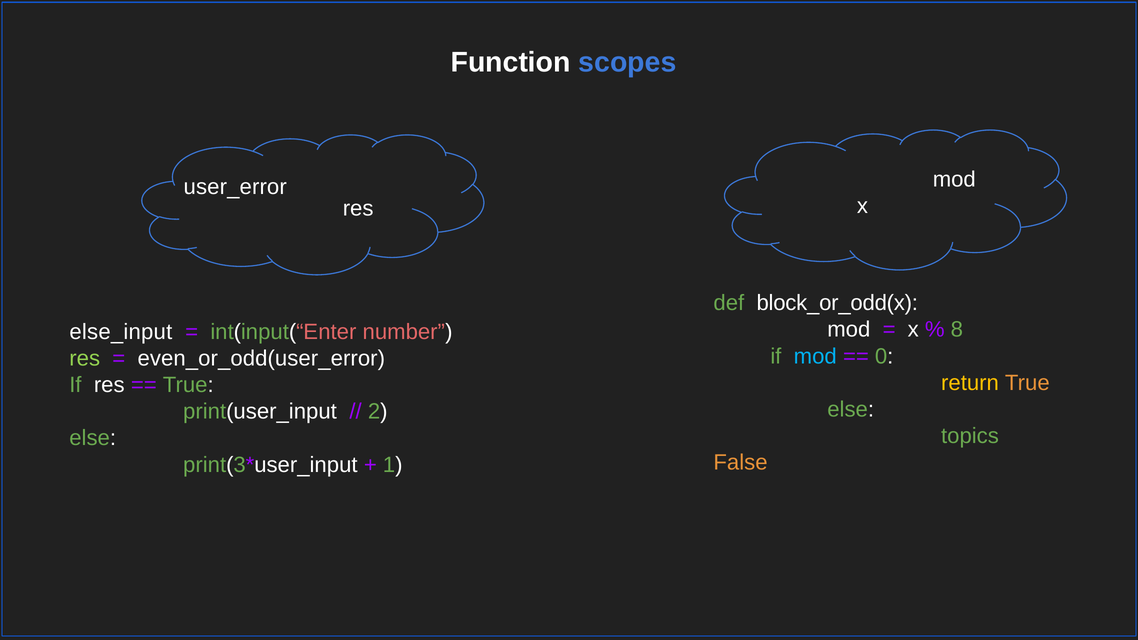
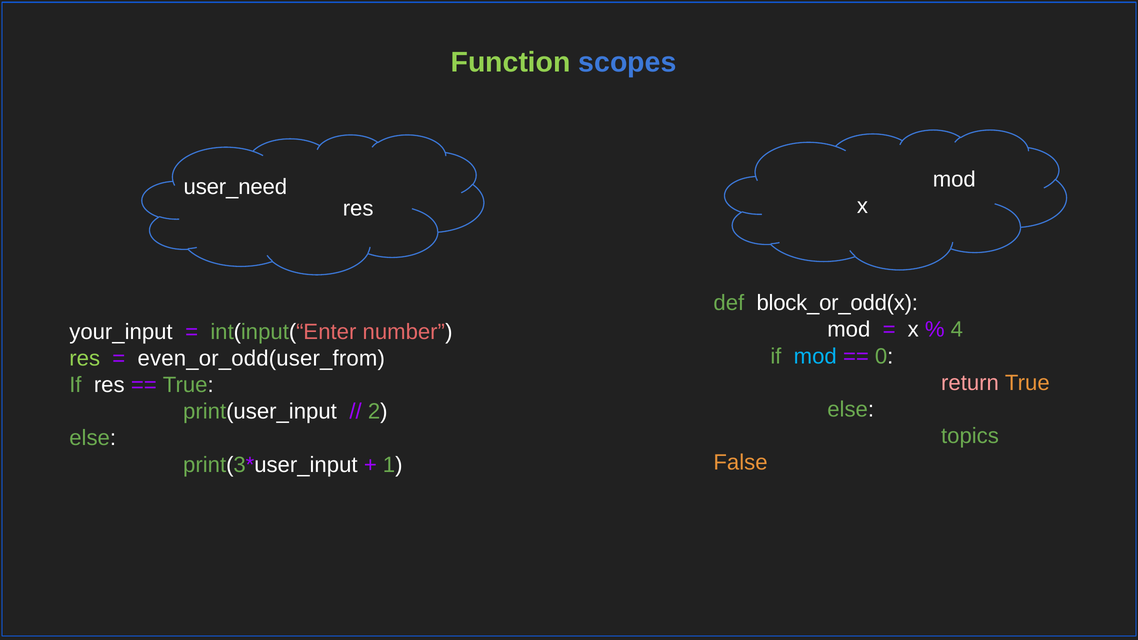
Function colour: white -> light green (511, 62)
user_error: user_error -> user_need (235, 187)
8: 8 -> 4 (957, 330)
else_input: else_input -> your_input (121, 332)
even_or_odd(user_error: even_or_odd(user_error -> even_or_odd(user_from (261, 359)
return colour: yellow -> pink (970, 383)
